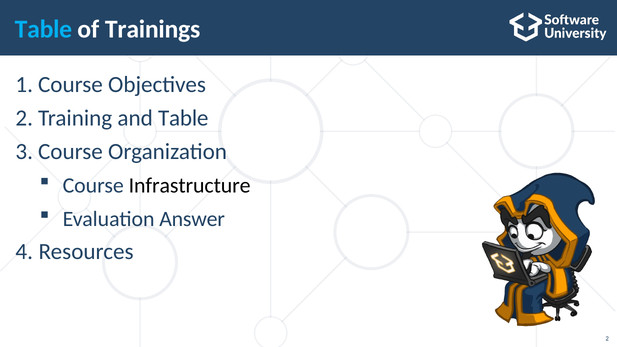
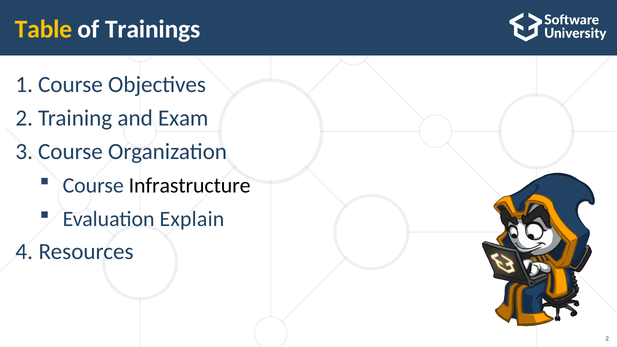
Table colour: light blue -> yellow (43, 29)
and Table: Table -> Exam (183, 118)
Answer: Answer -> Explain (192, 219)
